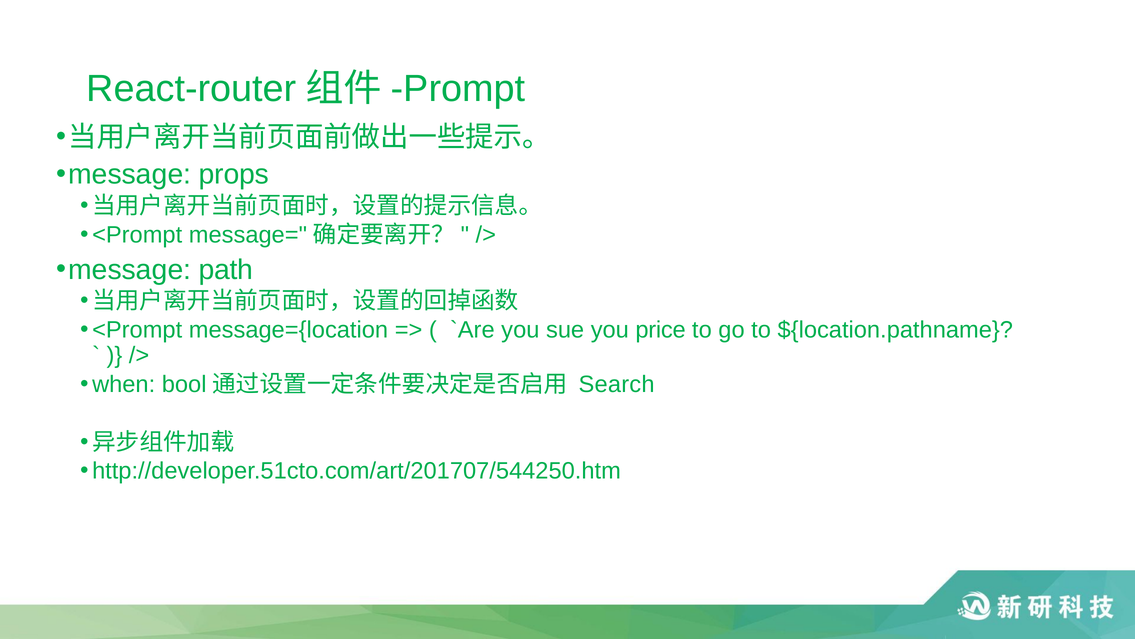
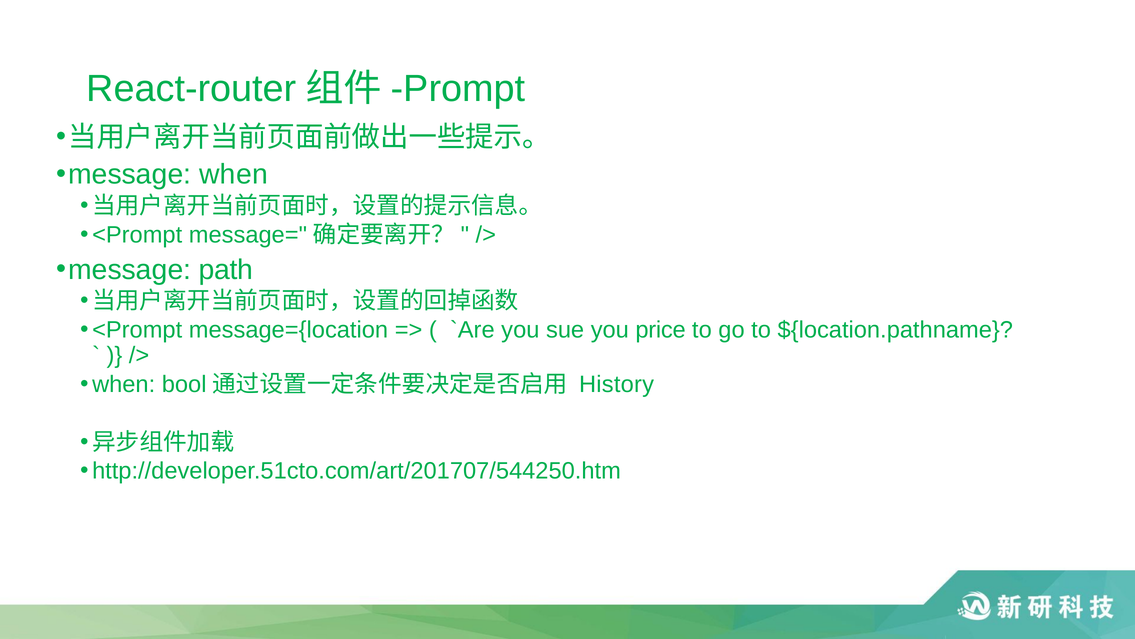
message props: props -> when (234, 174)
Search: Search -> History (617, 384)
